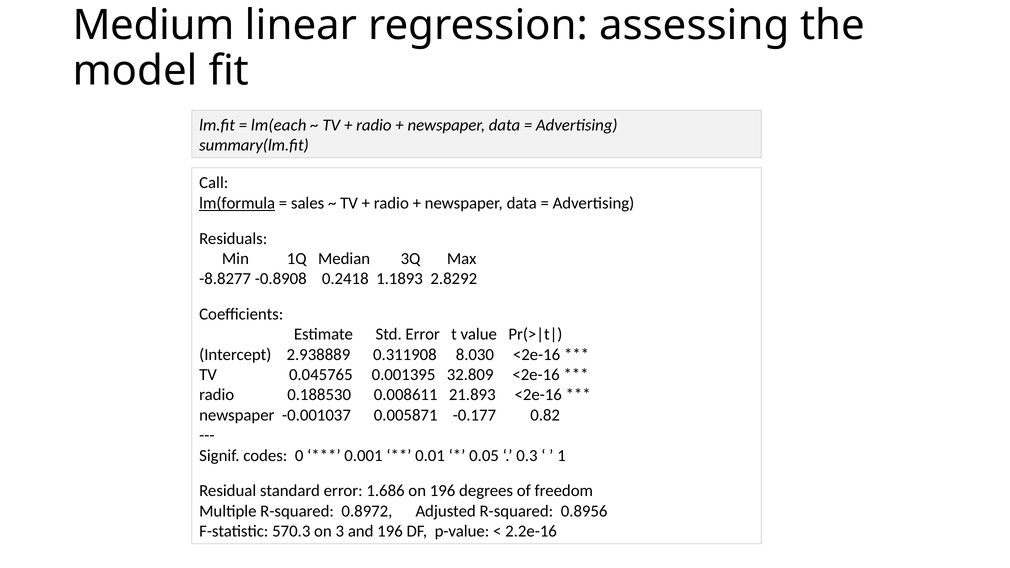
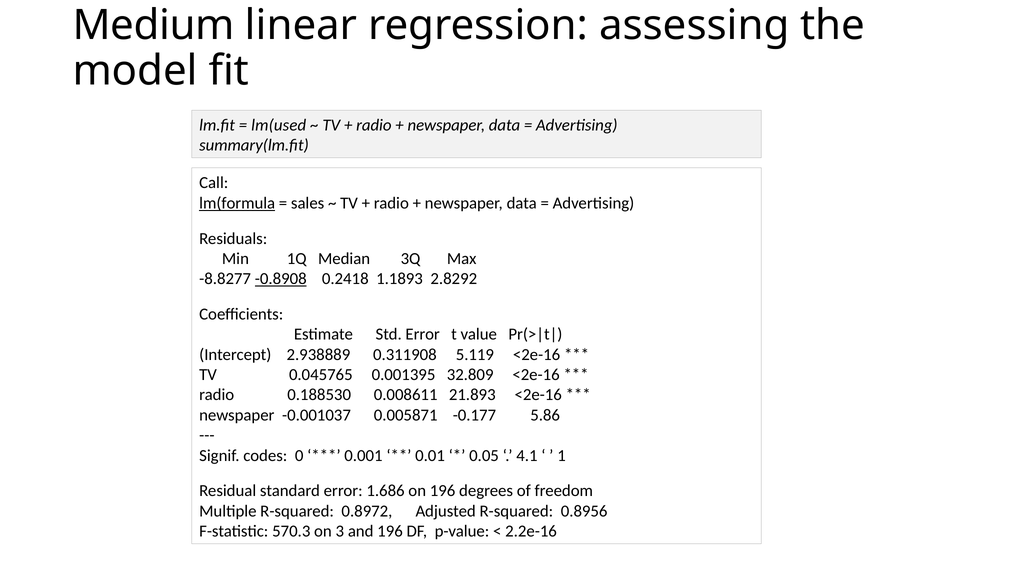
lm(each: lm(each -> lm(used (279, 125)
-0.8908 underline: none -> present (281, 279)
8.030: 8.030 -> 5.119 (475, 355)
0.82: 0.82 -> 5.86 (545, 415)
0.3: 0.3 -> 4.1 (527, 456)
